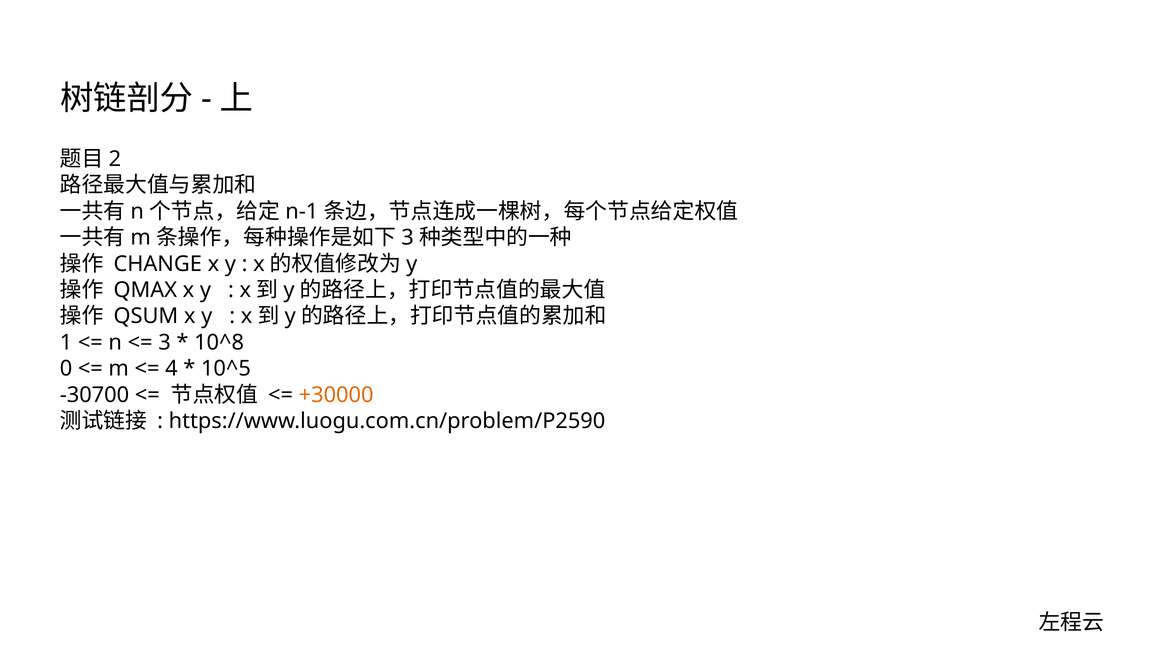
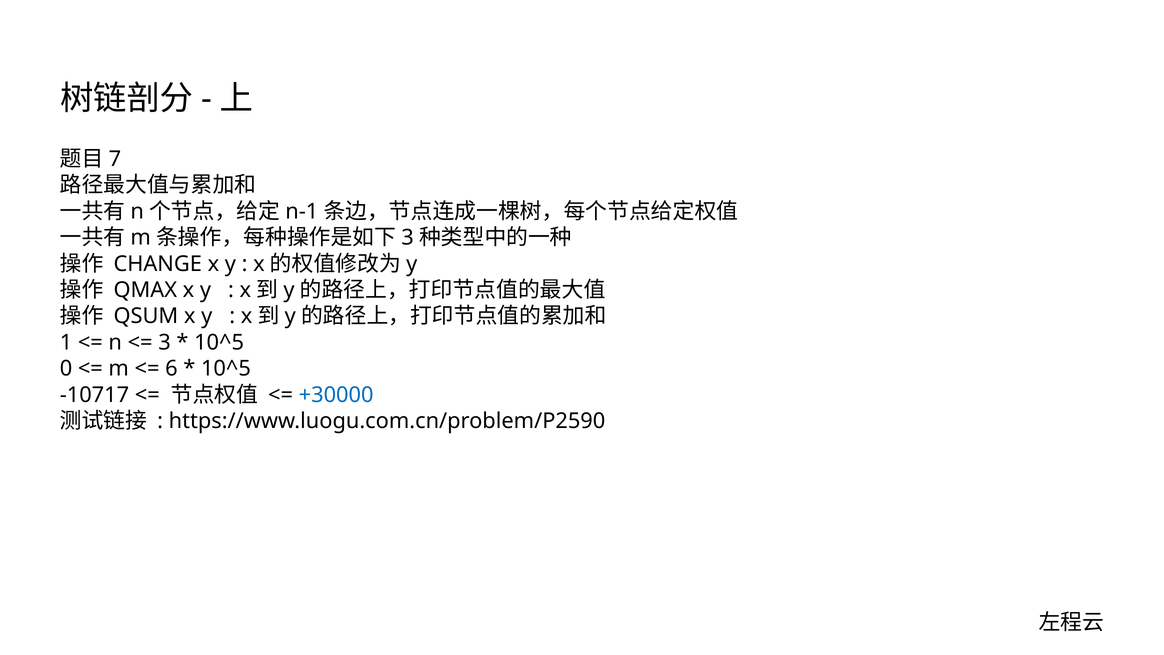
2: 2 -> 7 (115, 159)
10^8: 10^8 -> 10^5 (219, 342)
4: 4 -> 6 (171, 368)
-30700: -30700 -> -10717 (94, 395)
+30000 colour: orange -> blue (336, 395)
